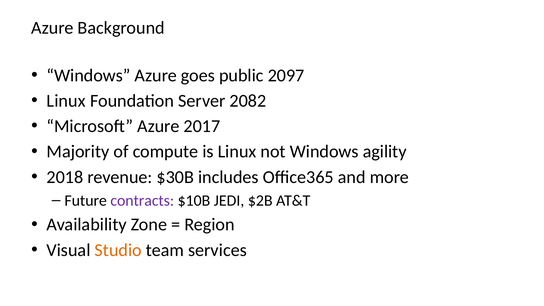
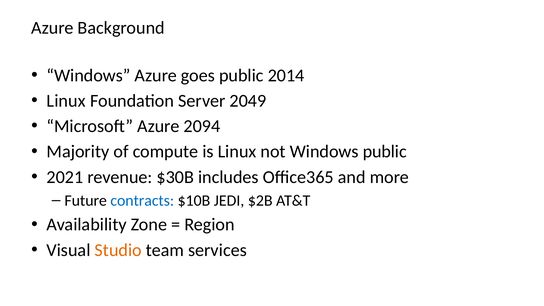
2097: 2097 -> 2014 (286, 75)
2082: 2082 -> 2049 (248, 101)
2017: 2017 -> 2094 (202, 126)
Windows agility: agility -> public (385, 152)
2018: 2018 -> 2021 (65, 177)
contracts colour: purple -> blue (142, 200)
